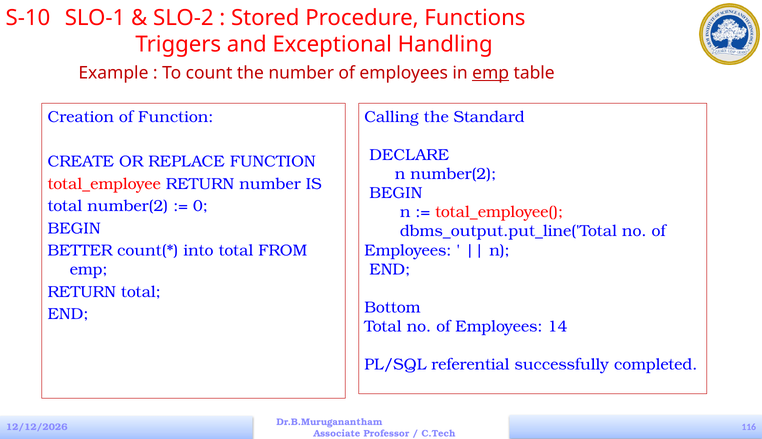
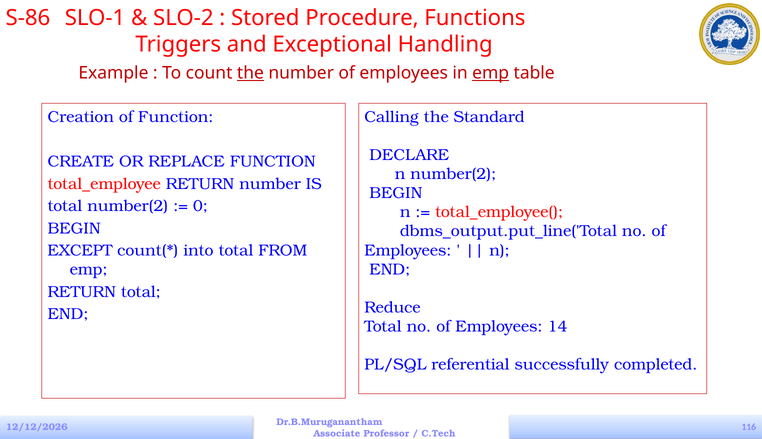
S-10: S-10 -> S-86 (28, 18)
the underline: none -> present (250, 73)
BETTER: BETTER -> EXCEPT (80, 251)
Bottom: Bottom -> Reduce (392, 307)
